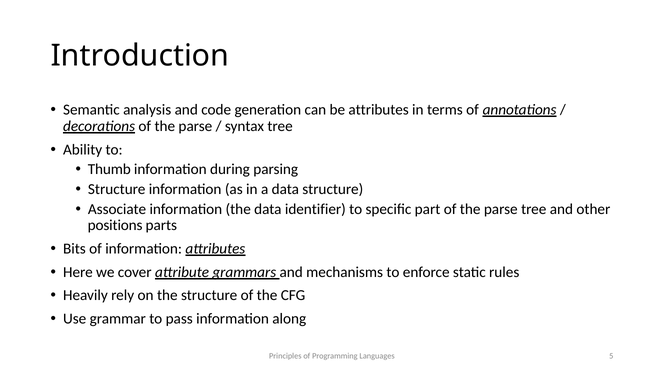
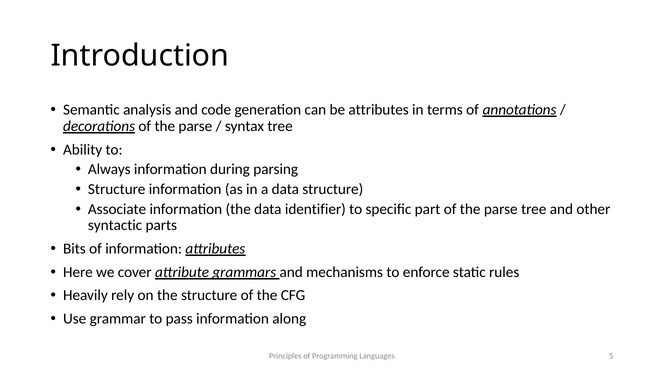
Thumb: Thumb -> Always (109, 170)
positions: positions -> syntactic (115, 226)
